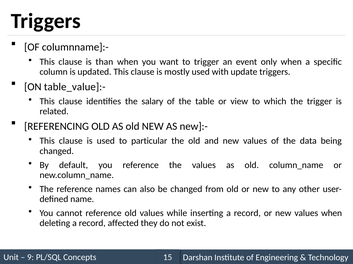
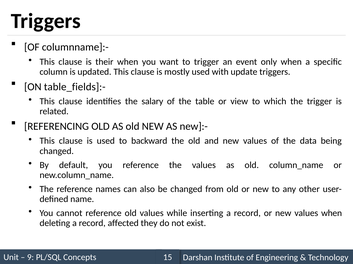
than: than -> their (104, 62)
table_value]:-: table_value]:- -> table_fields]:- (75, 87)
particular: particular -> backward (149, 141)
